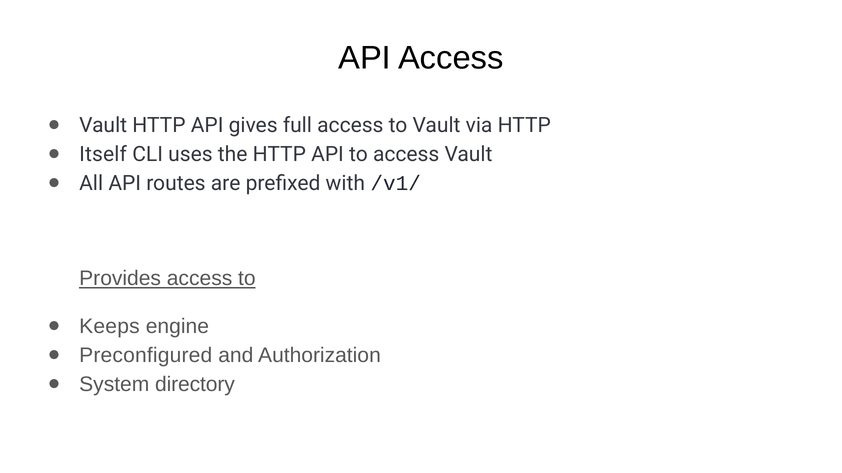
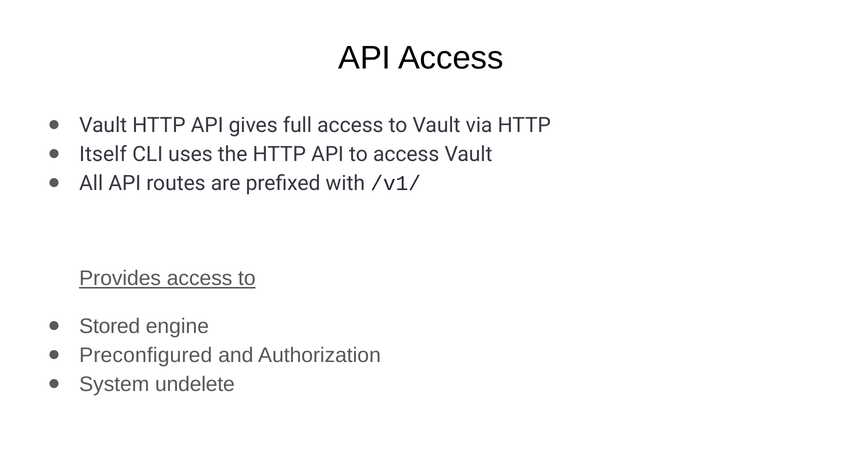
Keeps: Keeps -> Stored (110, 327)
directory: directory -> undelete (195, 385)
